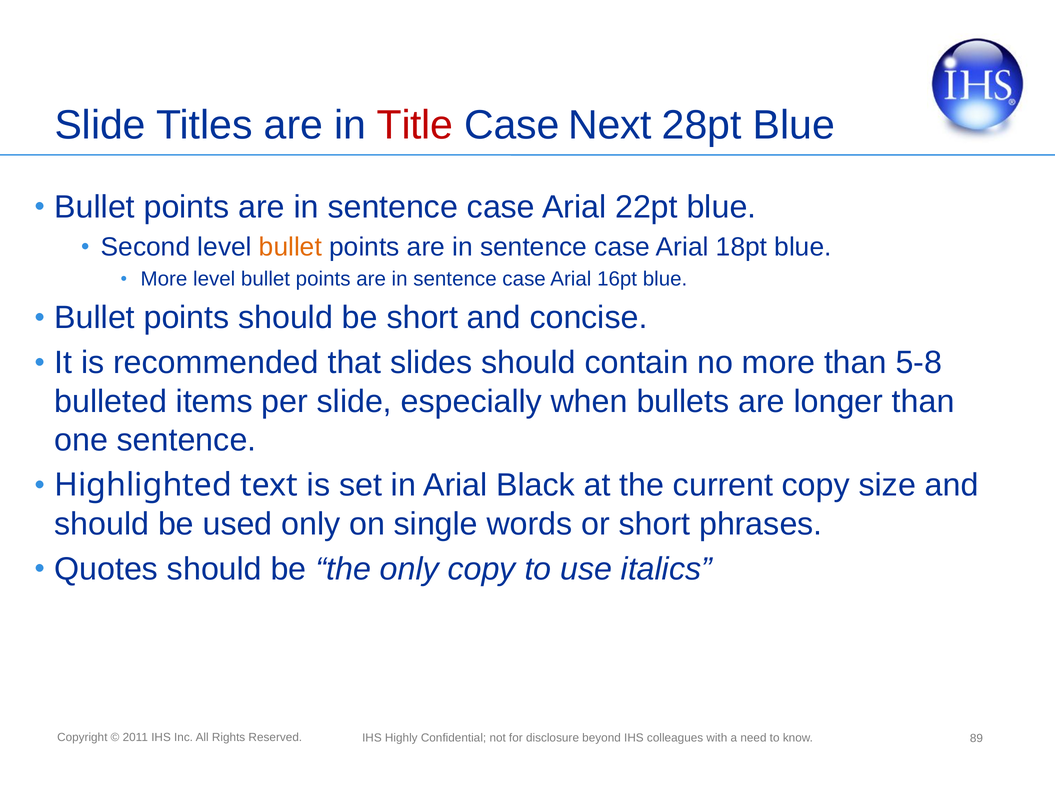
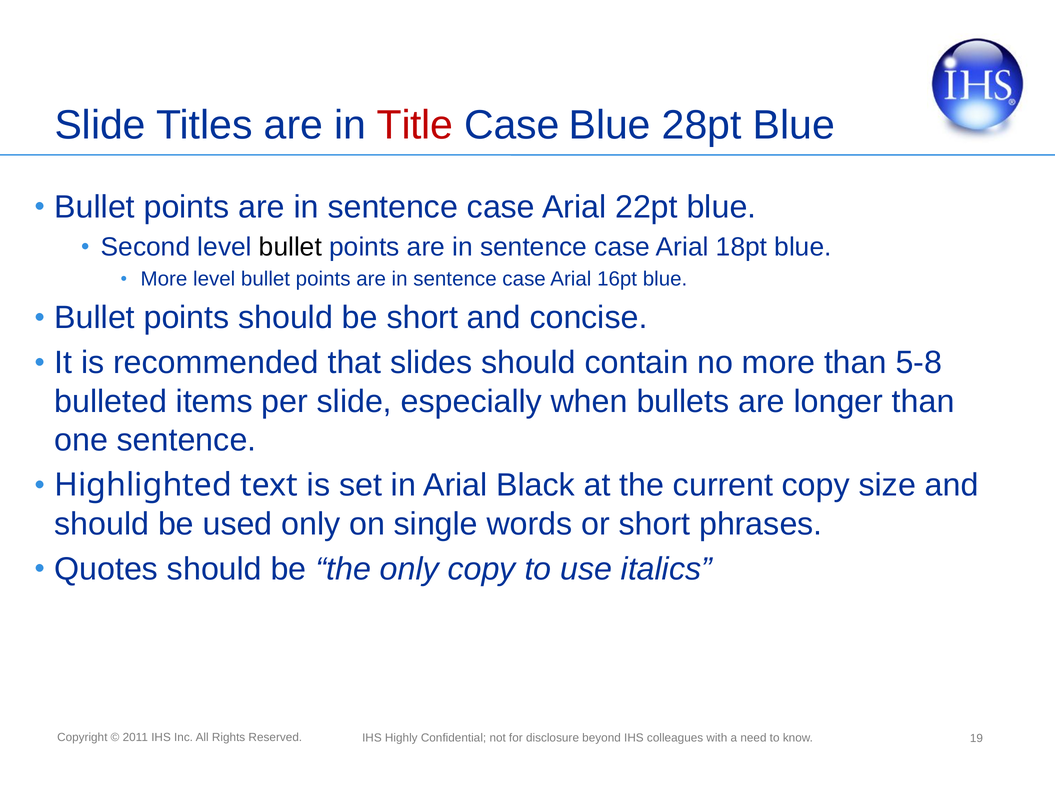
Case Next: Next -> Blue (610, 125)
bullet colour: orange -> black (290, 247)
89: 89 -> 19 (976, 738)
